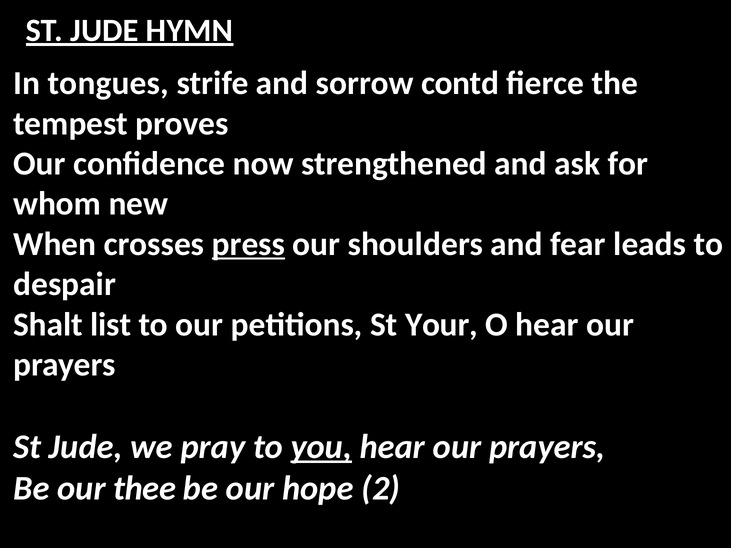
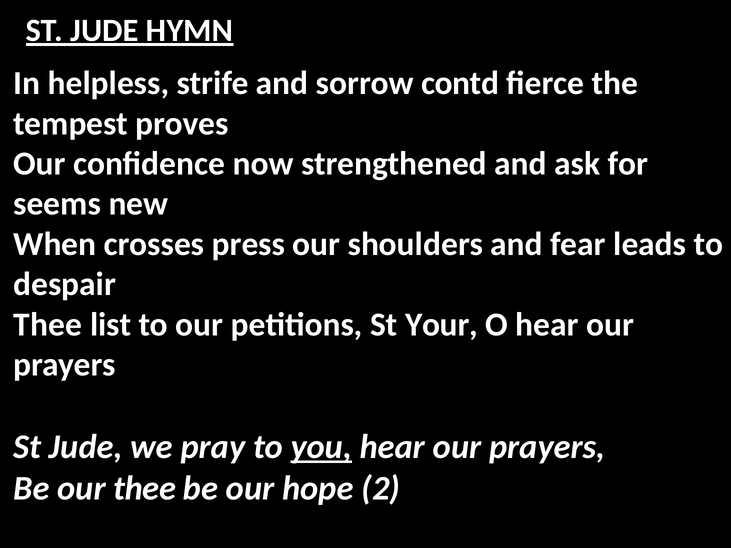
tongues: tongues -> helpless (108, 83)
whom: whom -> seems (57, 204)
press underline: present -> none (248, 244)
Shalt: Shalt -> Thee (48, 325)
